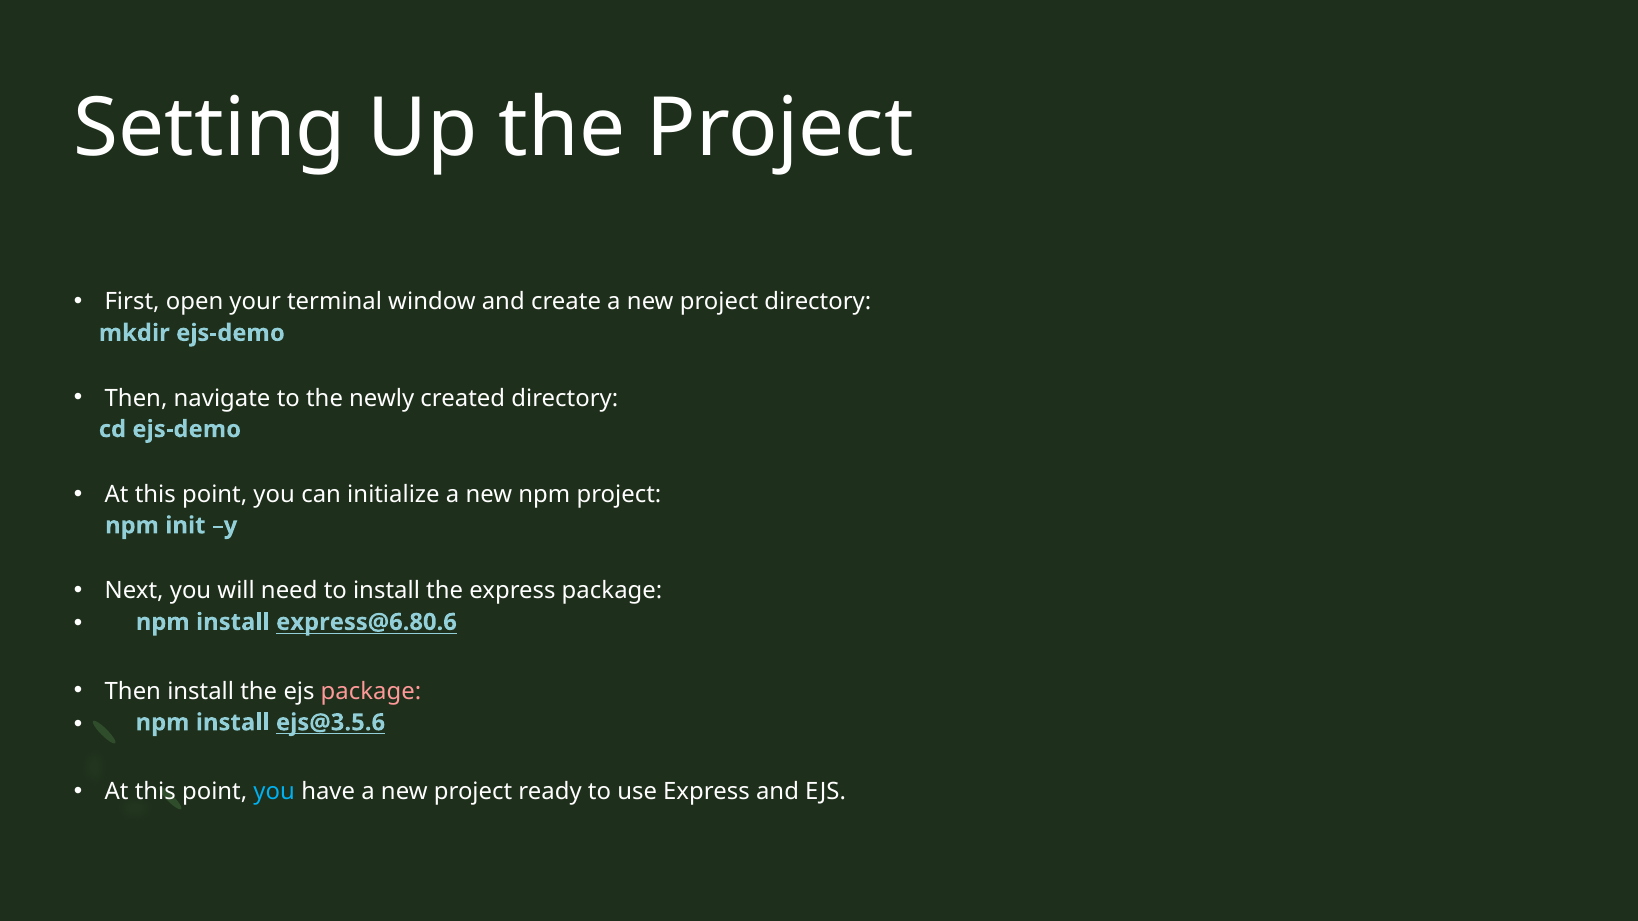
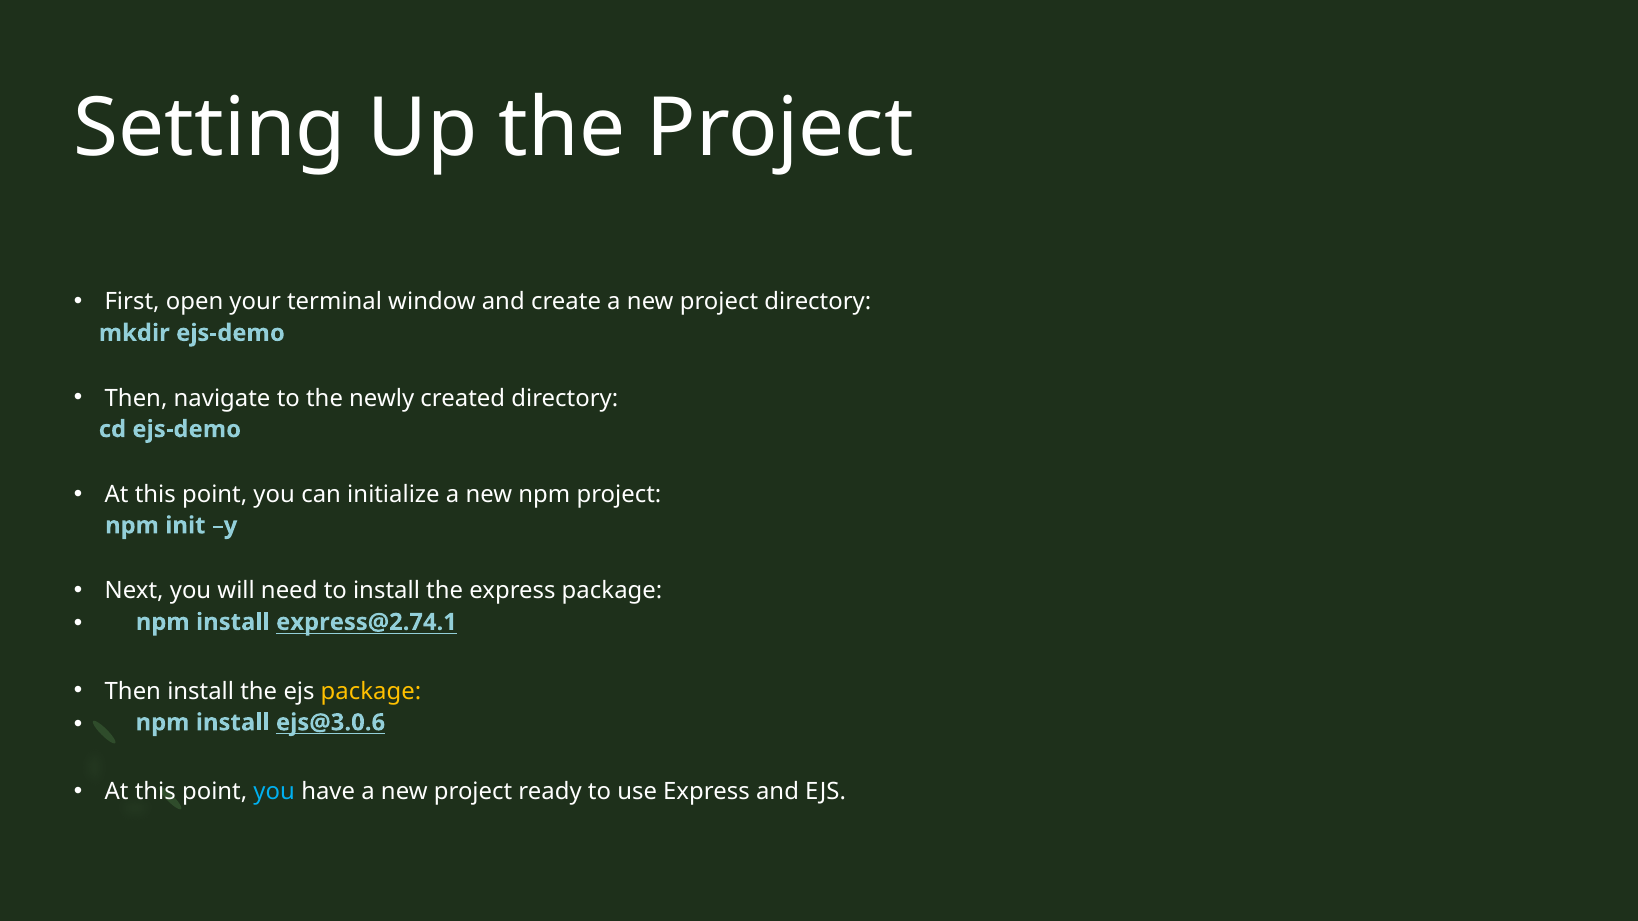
express@6.80.6: express@6.80.6 -> express@2.74.1 (366, 622)
package colour: pink -> yellow (371, 692)
ejs@3.5.6: ejs@3.5.6 -> ejs@3.0.6 (331, 723)
